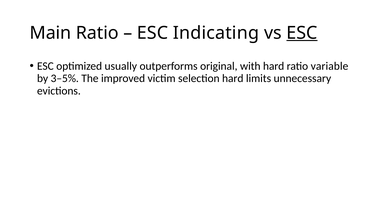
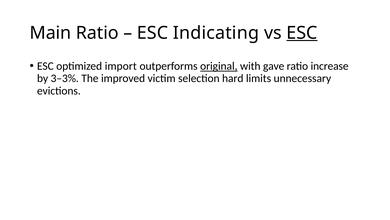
usually: usually -> import (121, 66)
original underline: none -> present (219, 66)
with hard: hard -> gave (274, 66)
variable: variable -> increase (330, 66)
3–5%: 3–5% -> 3–3% (65, 78)
